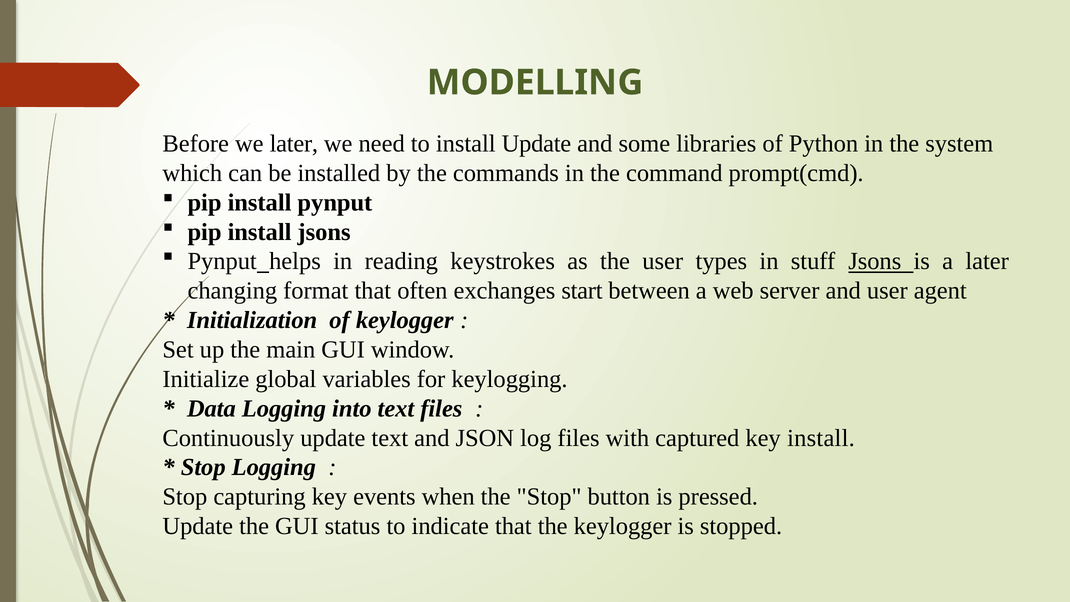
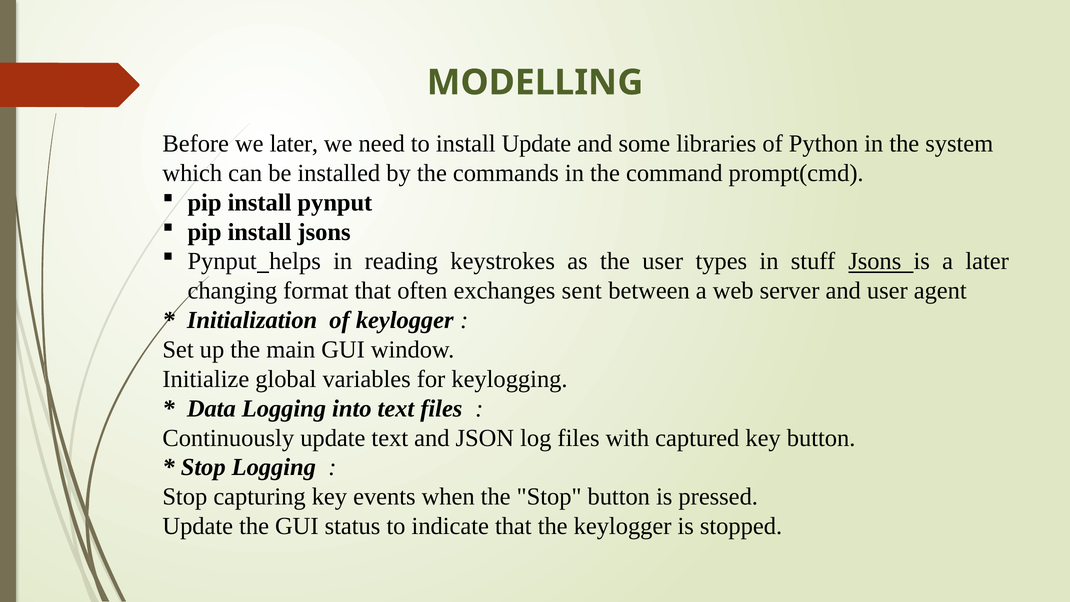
start: start -> sent (582, 291)
key install: install -> button (821, 438)
